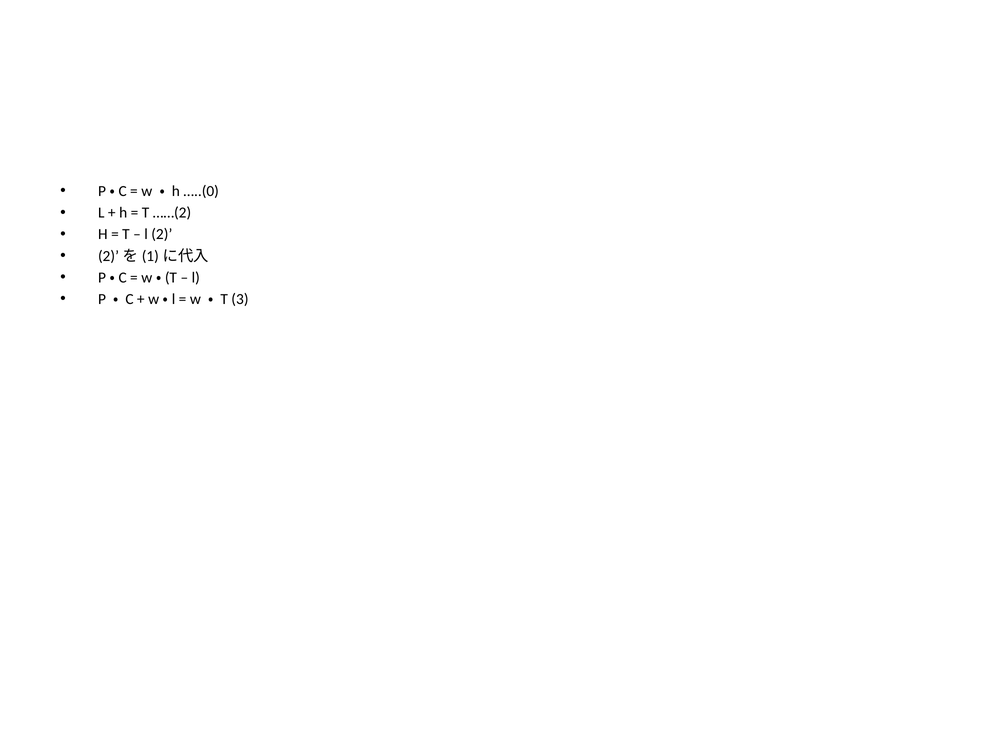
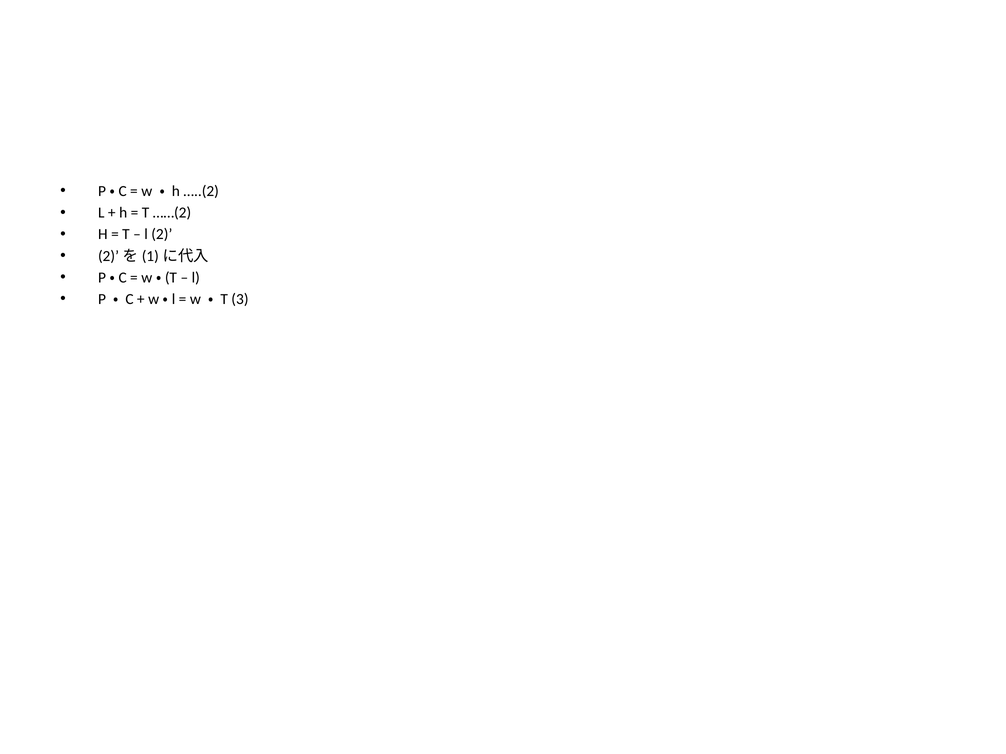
…..(0: …..(0 -> …..(2 (201, 191)
